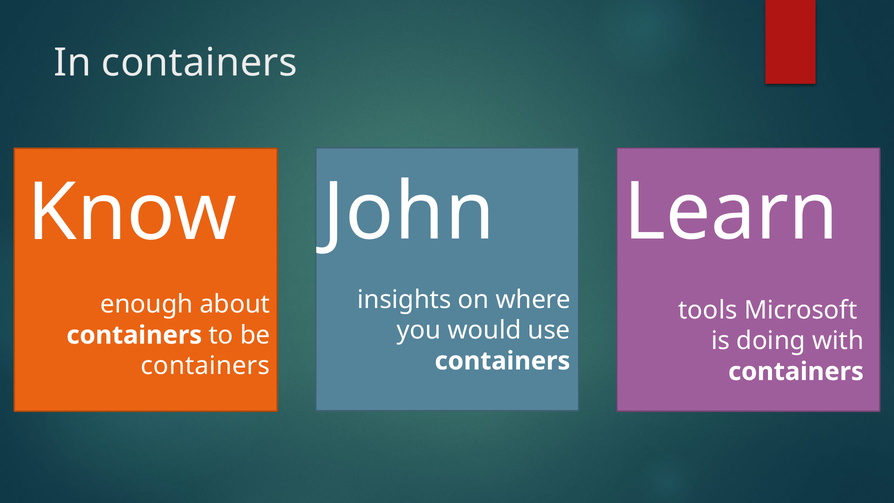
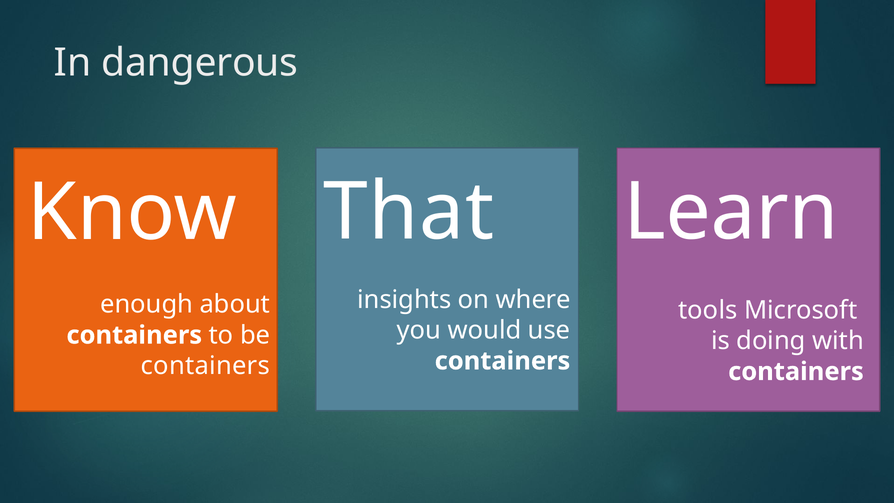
In containers: containers -> dangerous (200, 63)
John: John -> That (409, 212)
